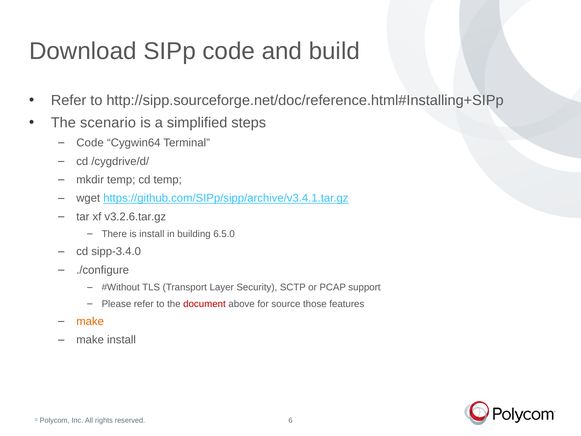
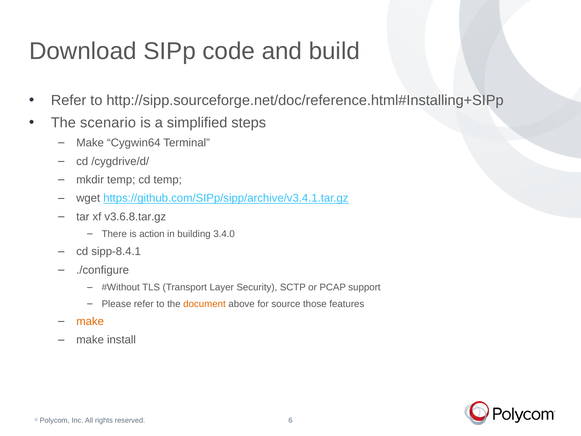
Code: Code -> Make (90, 143)
v3.2.6.tar.gz: v3.2.6.tar.gz -> v3.6.8.tar.gz (135, 217)
is install: install -> action (152, 234)
6.5.0: 6.5.0 -> 3.4.0 (224, 234)
sipp-3.4.0: sipp-3.4.0 -> sipp-8.4.1 (116, 251)
document colour: red -> orange (204, 304)
